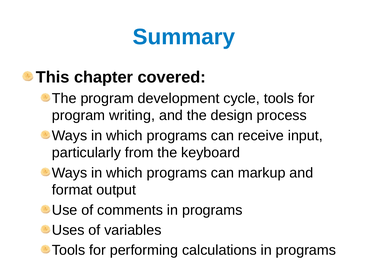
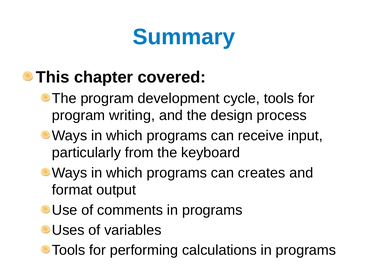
markup: markup -> creates (262, 173)
